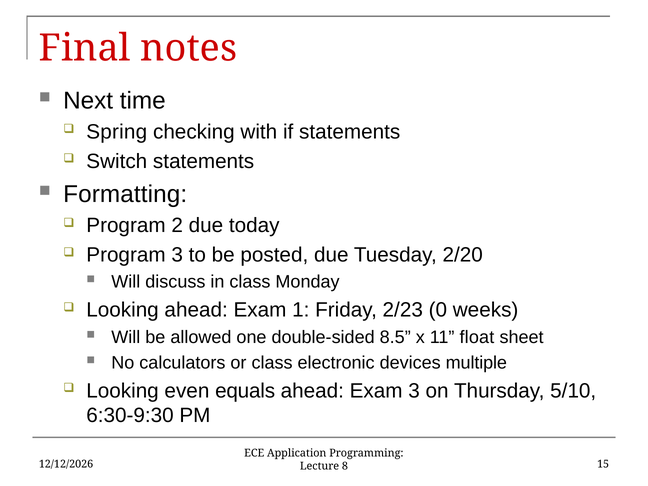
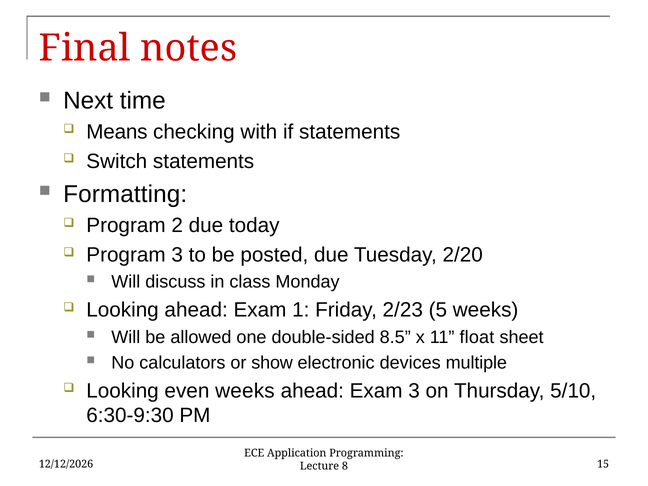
Spring: Spring -> Means (117, 132)
0: 0 -> 5 (438, 310)
or class: class -> show (272, 363)
even equals: equals -> weeks (245, 391)
